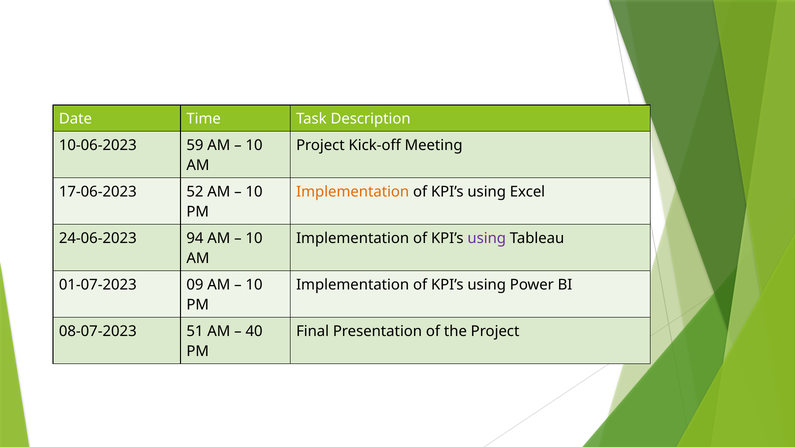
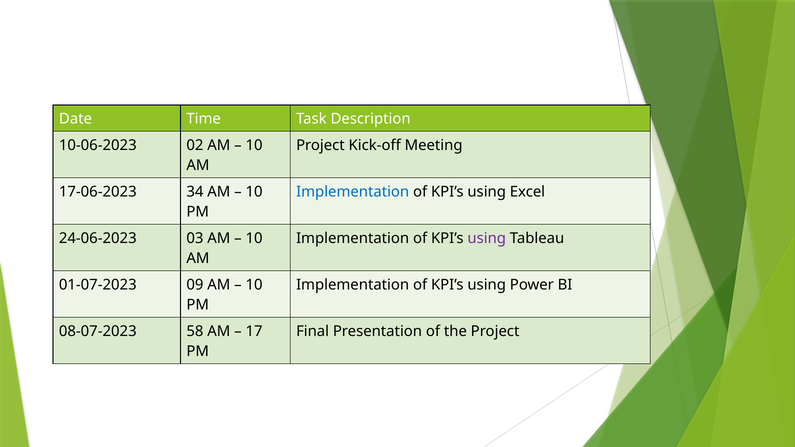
59: 59 -> 02 (195, 145)
52: 52 -> 34 (195, 192)
Implementation colour: orange -> blue (353, 192)
94: 94 -> 03 (195, 238)
51: 51 -> 58 (195, 331)
40: 40 -> 17 (254, 331)
